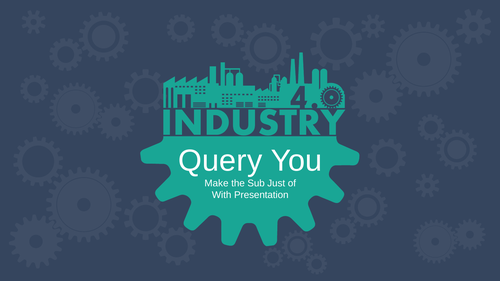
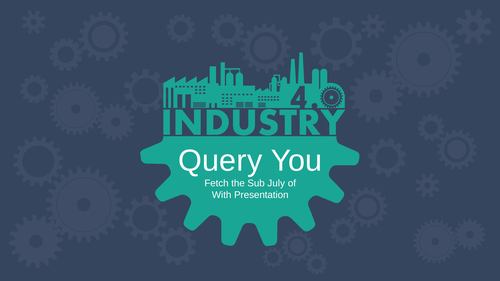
Make: Make -> Fetch (217, 183)
Just: Just -> July (276, 183)
